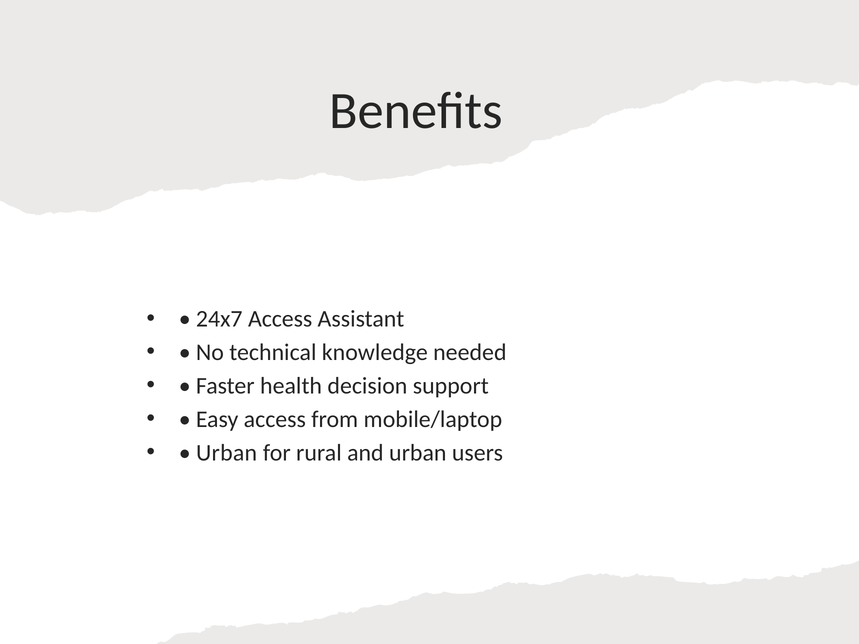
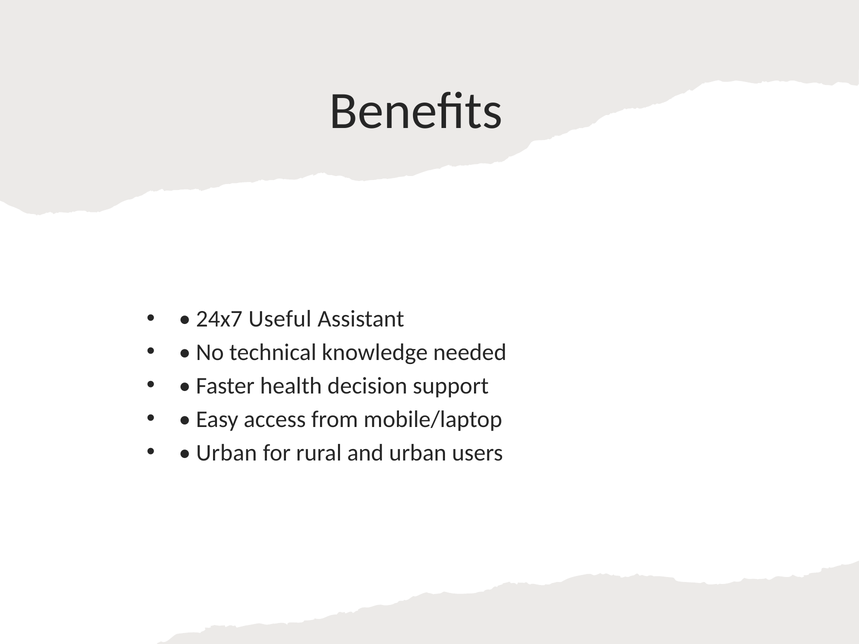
24x7 Access: Access -> Useful (280, 319)
